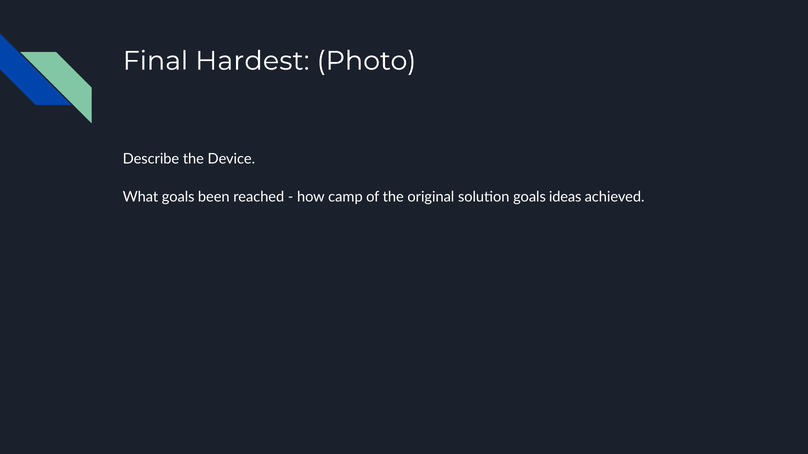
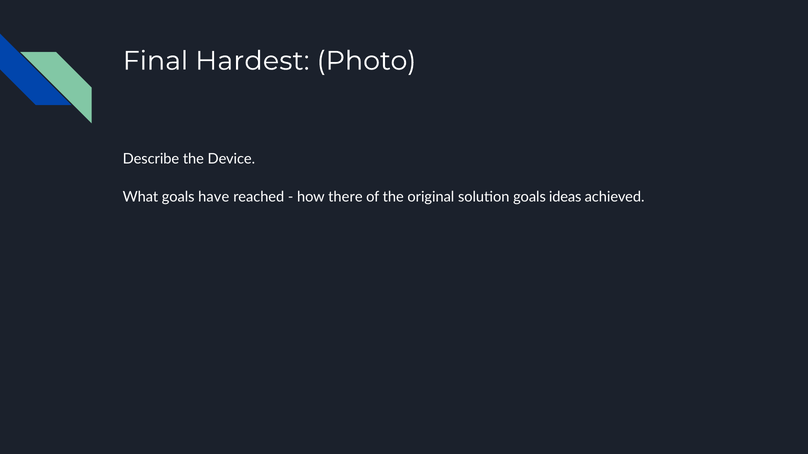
been: been -> have (214, 197)
camp: camp -> there (345, 197)
